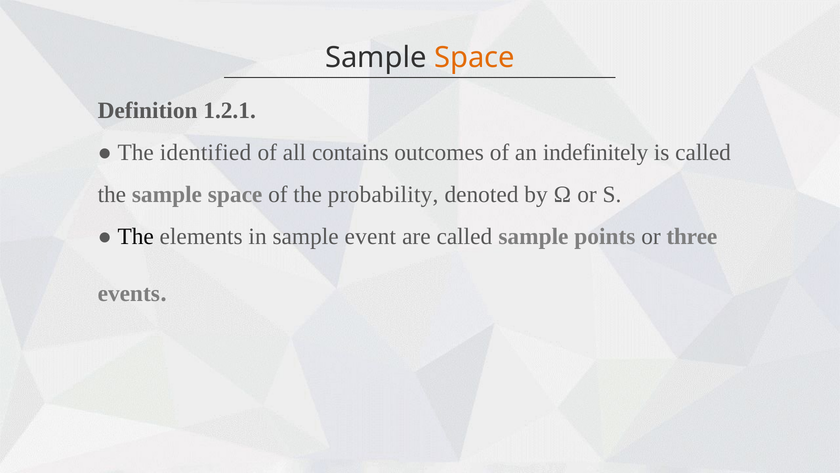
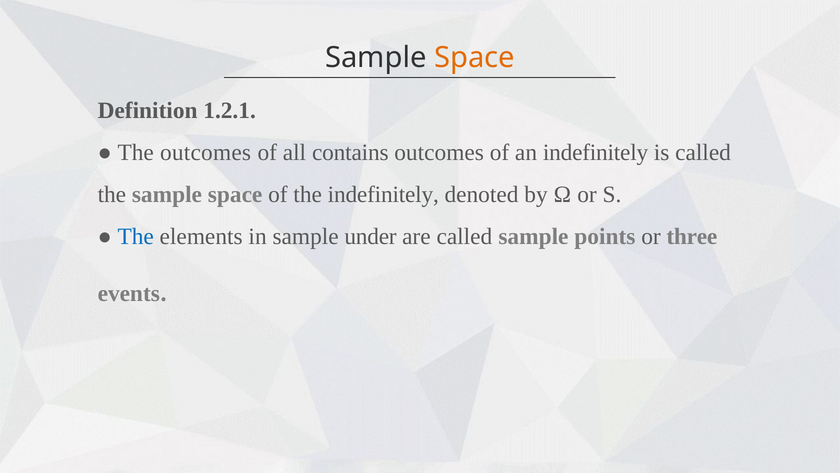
The identified: identified -> outcomes (206, 153)
the probability: probability -> indefinitely (383, 195)
The colour: black -> blue (136, 237)
event: event -> under (371, 237)
